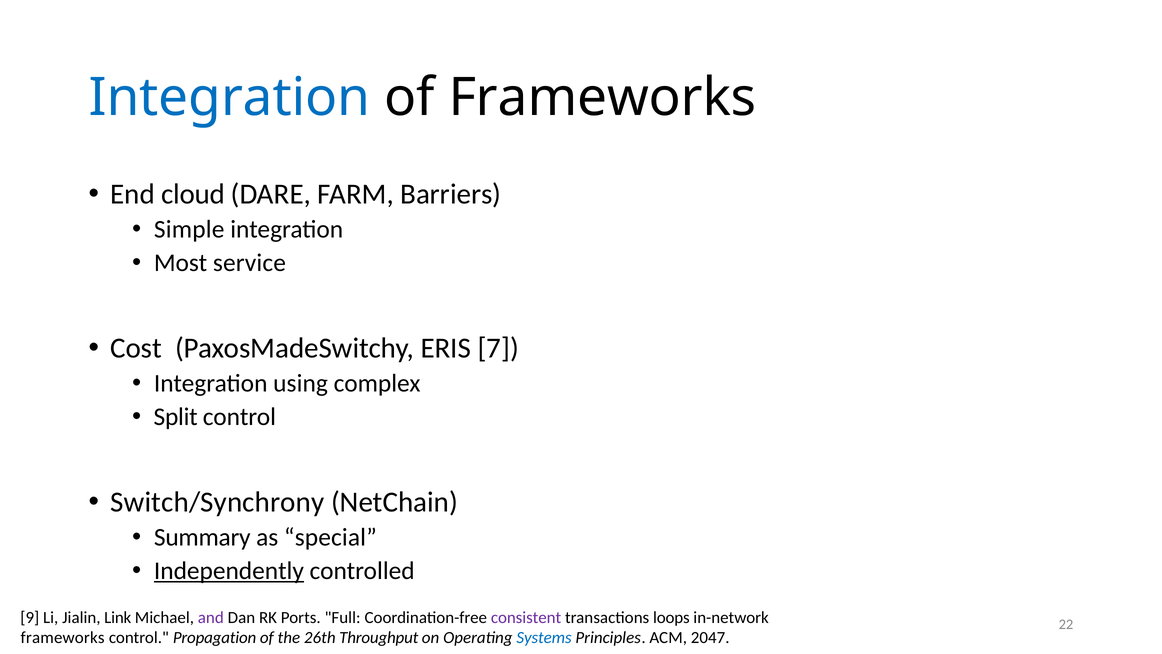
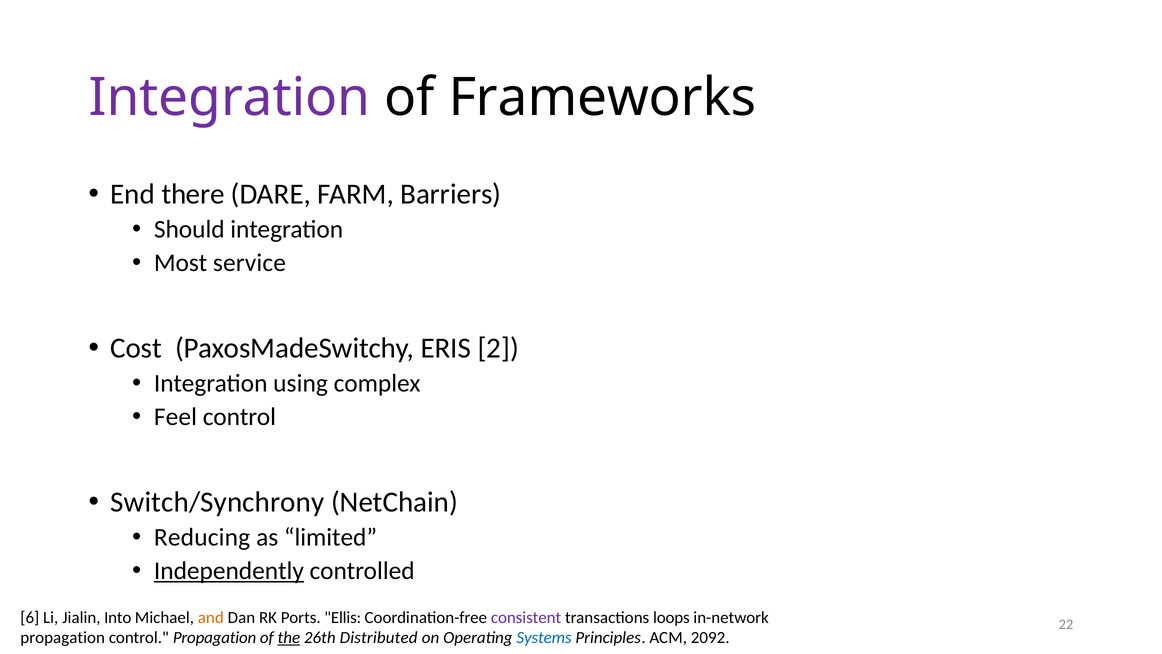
Integration colour: blue -> purple (229, 98)
cloud: cloud -> there (193, 194)
Simple: Simple -> Should (189, 229)
7: 7 -> 2 (498, 348)
Split: Split -> Feel (175, 417)
Summary: Summary -> Reducing (202, 537)
special: special -> limited (331, 537)
9: 9 -> 6 (30, 617)
Link: Link -> Into (118, 617)
and colour: purple -> orange (211, 617)
Full: Full -> Ellis (343, 617)
frameworks: frameworks -> propagation (63, 638)
the underline: none -> present (289, 638)
Throughput: Throughput -> Distributed (379, 638)
2047: 2047 -> 2092 (710, 638)
